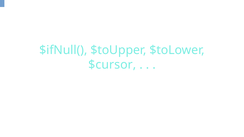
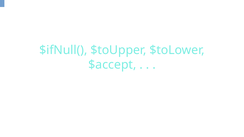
$cursor: $cursor -> $accept (112, 65)
